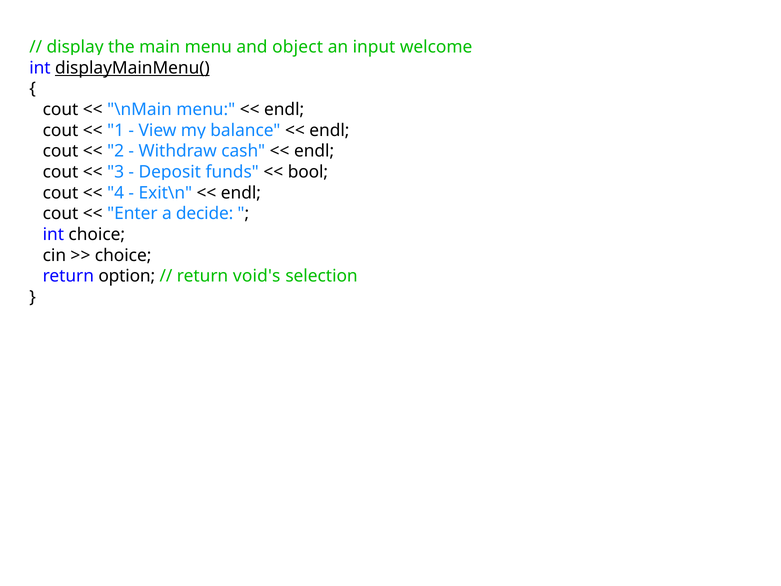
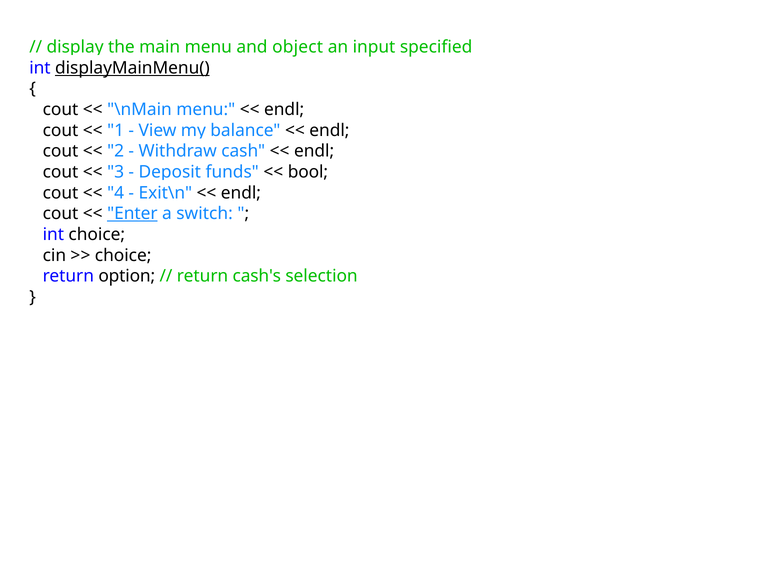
welcome: welcome -> specified (436, 47)
Enter underline: none -> present (132, 214)
decide: decide -> switch (205, 214)
void's: void's -> cash's (257, 276)
